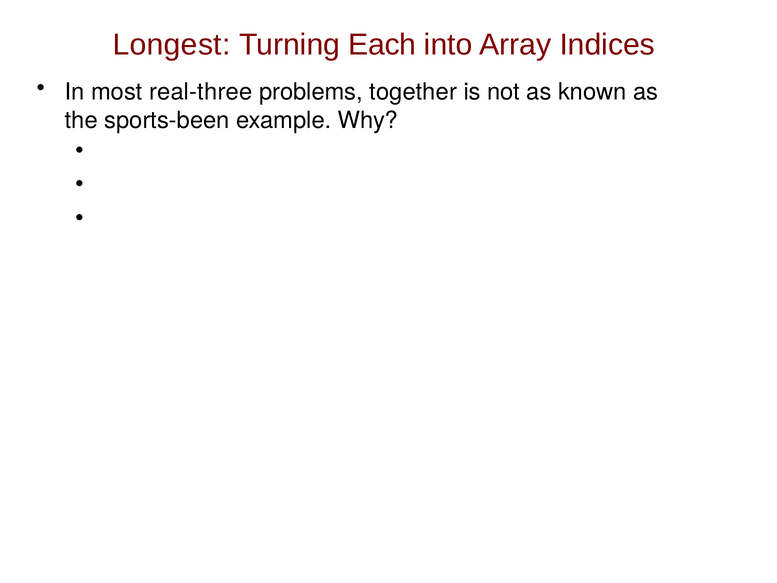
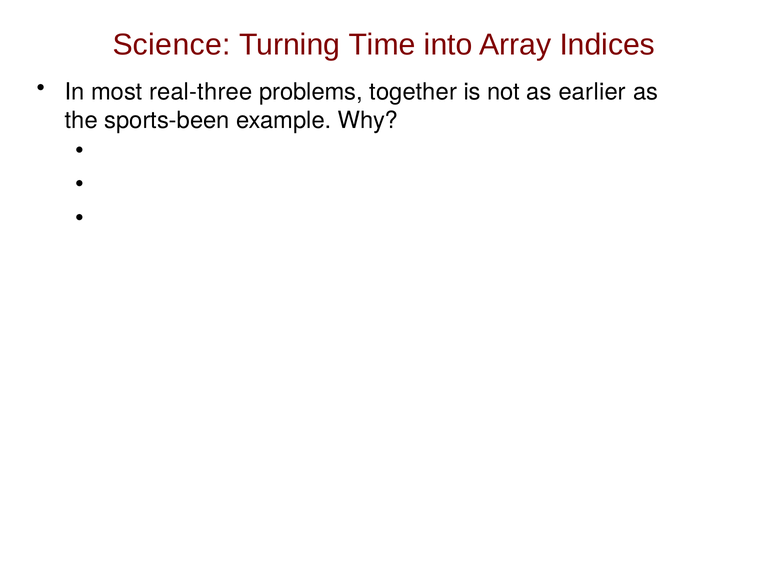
Longest: Longest -> Science (172, 45)
Each: Each -> Time (382, 45)
known: known -> earlier (592, 92)
